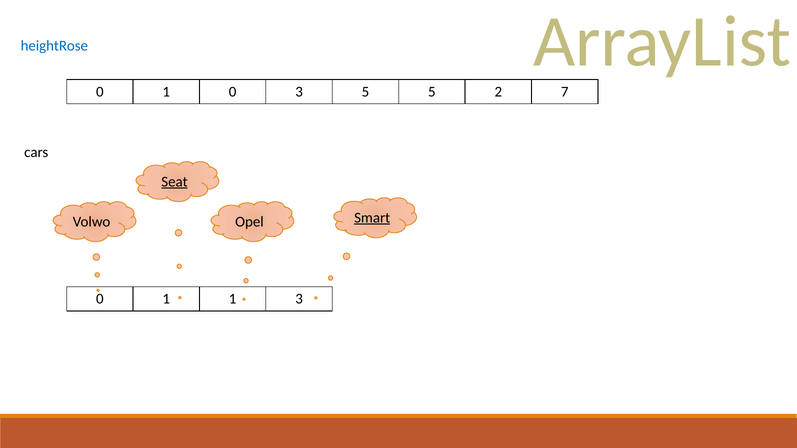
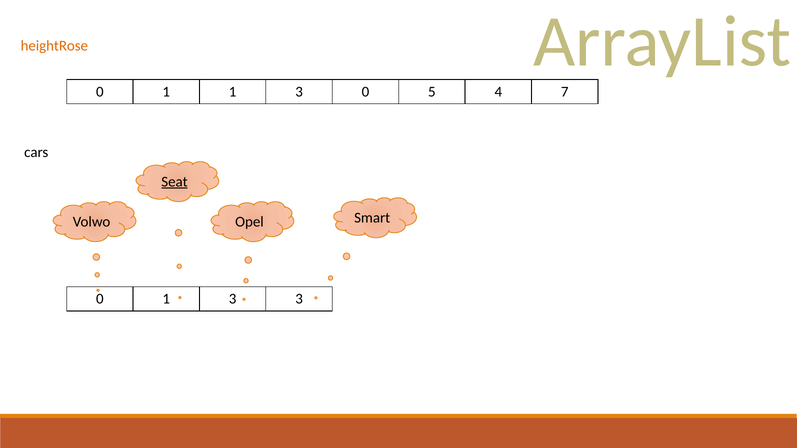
heightRose colour: blue -> orange (54, 46)
1 0: 0 -> 1 (233, 92)
3 5: 5 -> 0 (365, 92)
2: 2 -> 4 (498, 92)
Smart underline: present -> none (372, 218)
0 1 1: 1 -> 3 (233, 299)
